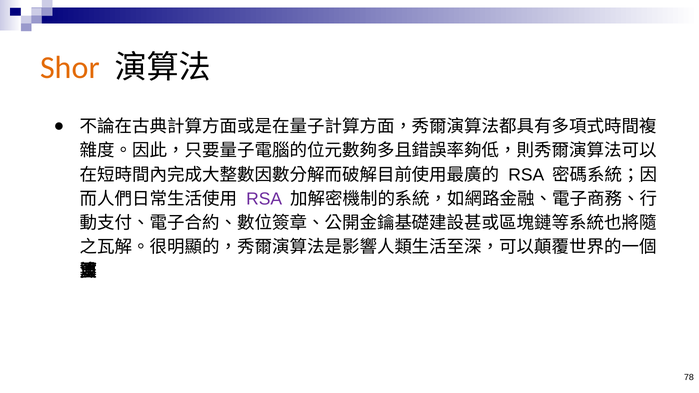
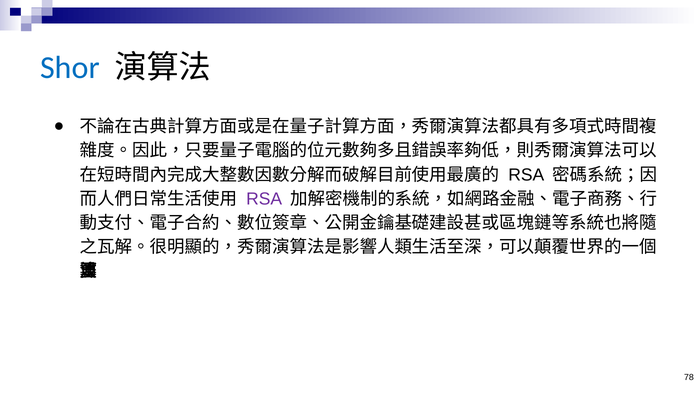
Shor colour: orange -> blue (70, 68)
